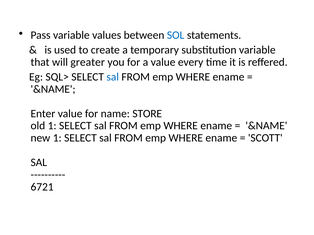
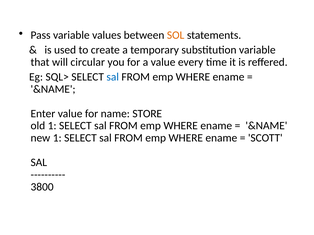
SOL colour: blue -> orange (176, 35)
greater: greater -> circular (88, 62)
6721: 6721 -> 3800 (42, 187)
